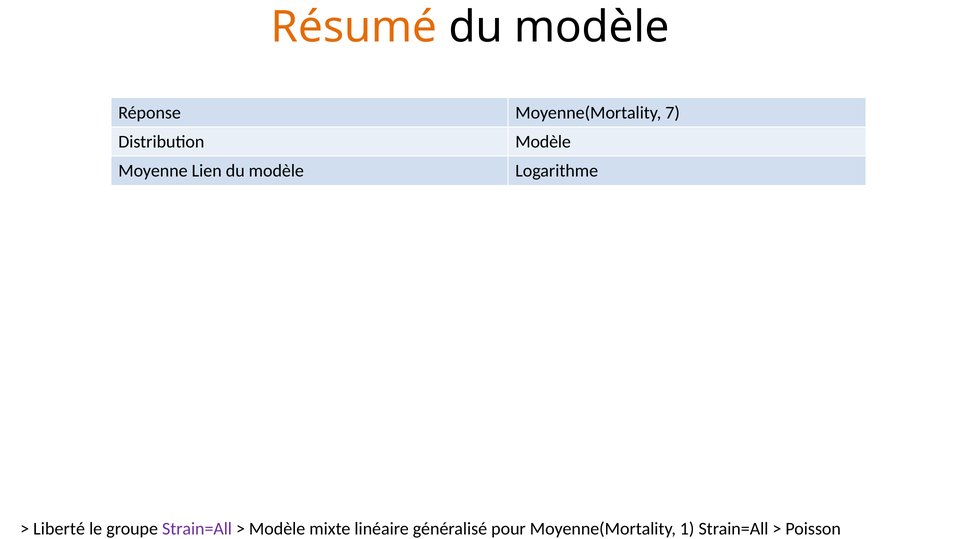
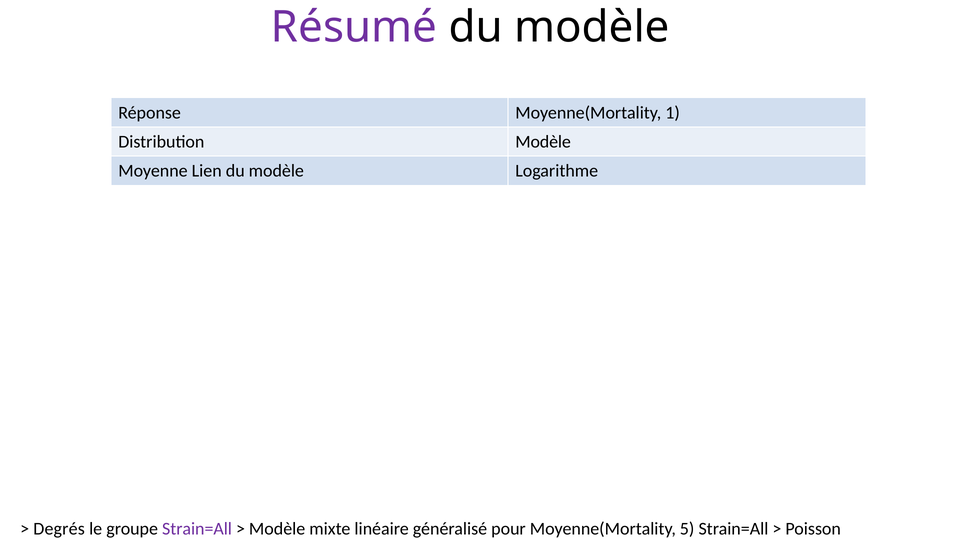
Résumé colour: orange -> purple (354, 27)
7: 7 -> 1 (673, 113)
Liberté: Liberté -> Degrés (59, 529)
1: 1 -> 5 (687, 529)
